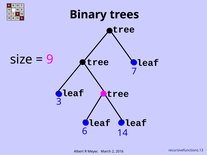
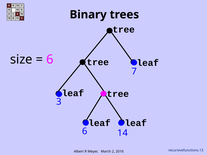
9: 9 -> 6 (50, 60)
